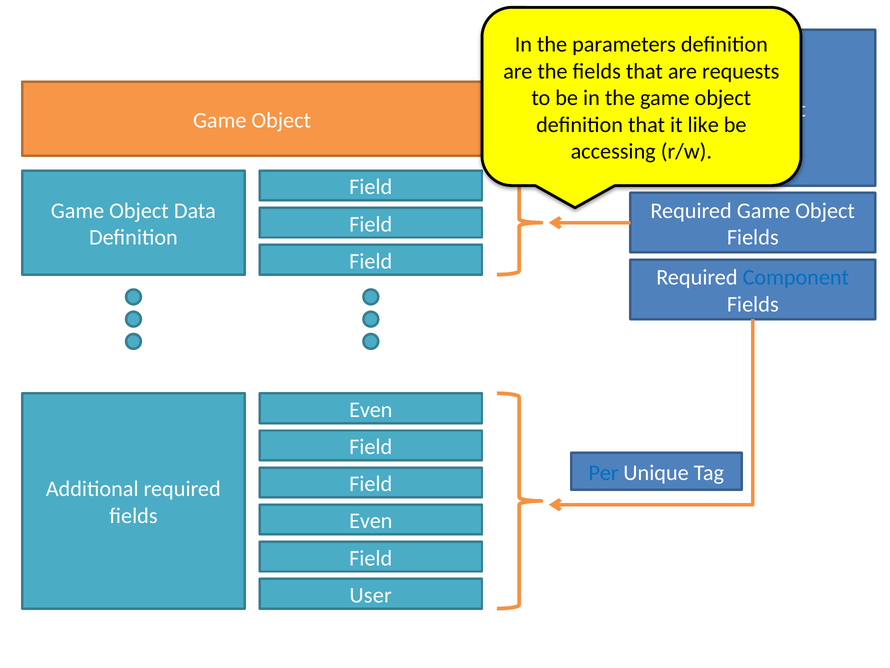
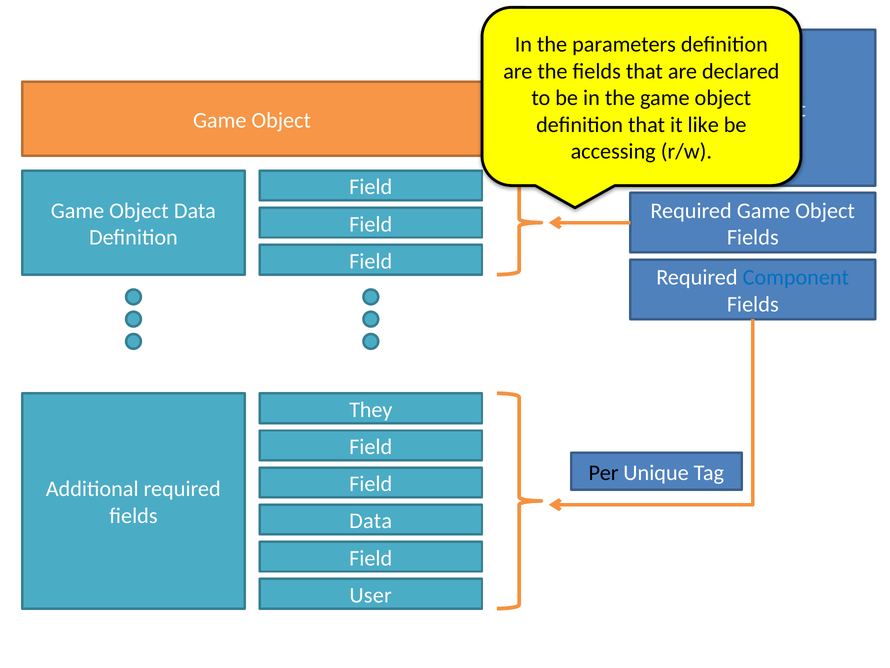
requests: requests -> declared (741, 71)
Even: Even -> They (371, 409)
Per colour: blue -> black (604, 472)
Even: Even -> Data (371, 521)
